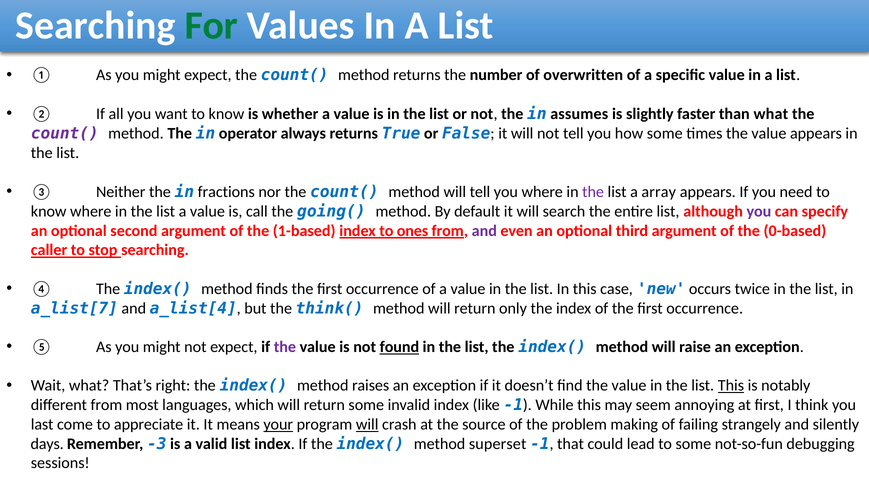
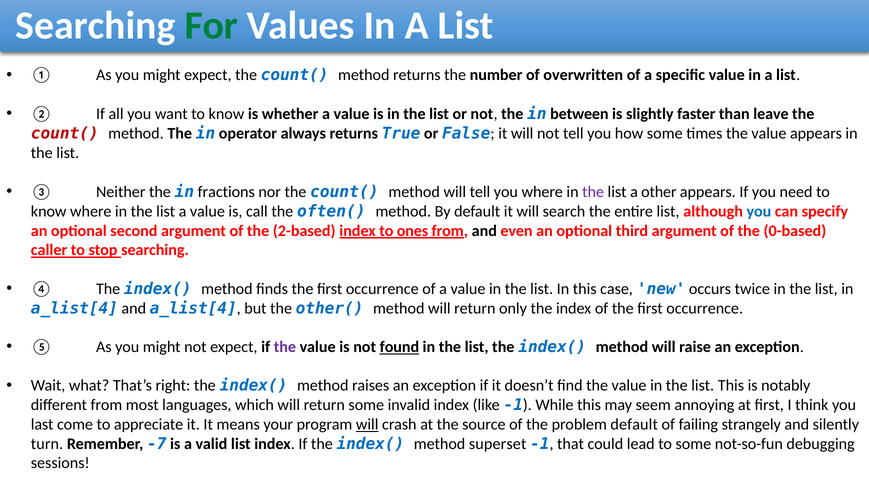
assumes: assumes -> between (579, 114)
than what: what -> leave (771, 114)
count( colour: purple -> red (65, 134)
array: array -> other (659, 192)
going(: going( -> often( (331, 211)
you colour: purple -> blue (759, 211)
1-based: 1-based -> 2-based (304, 231)
and colour: purple -> black (484, 231)
a_list[7: a_list[7 -> a_list[4 (74, 308)
think(: think( -> other( (330, 308)
This underline: present -> none (731, 385)
your underline: present -> none (278, 424)
problem making: making -> default (634, 424)
days: days -> turn (47, 444)
-3: -3 -> -7 (157, 444)
